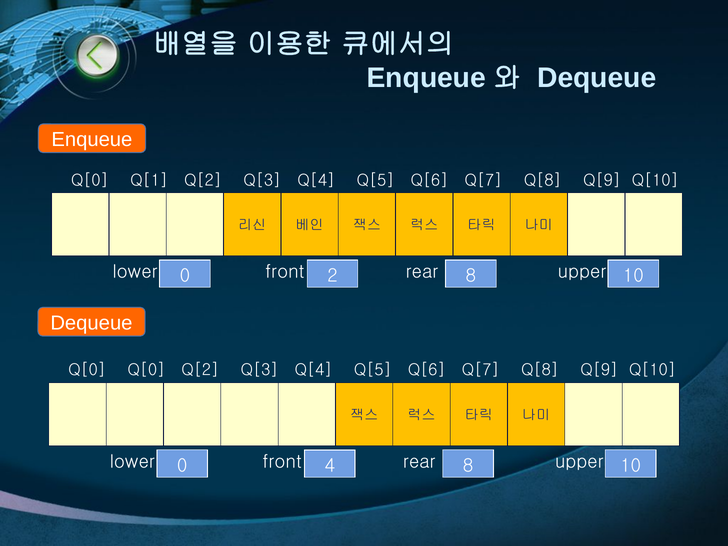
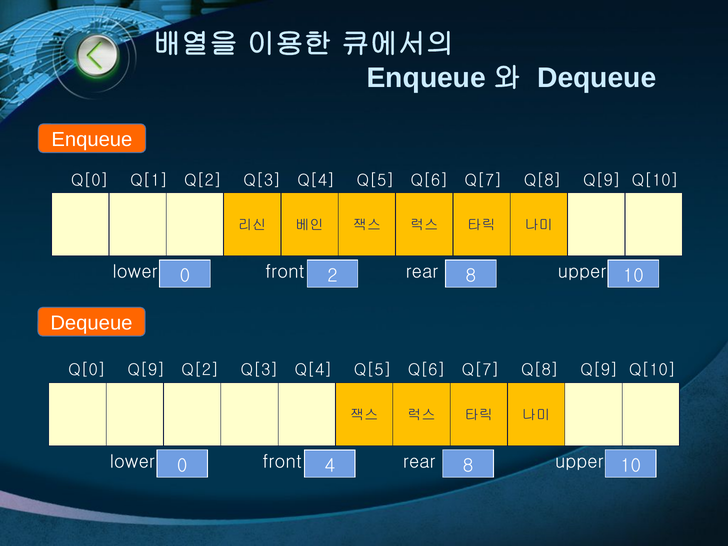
Q[0 Q[0: Q[0 -> Q[9 (146, 370)
